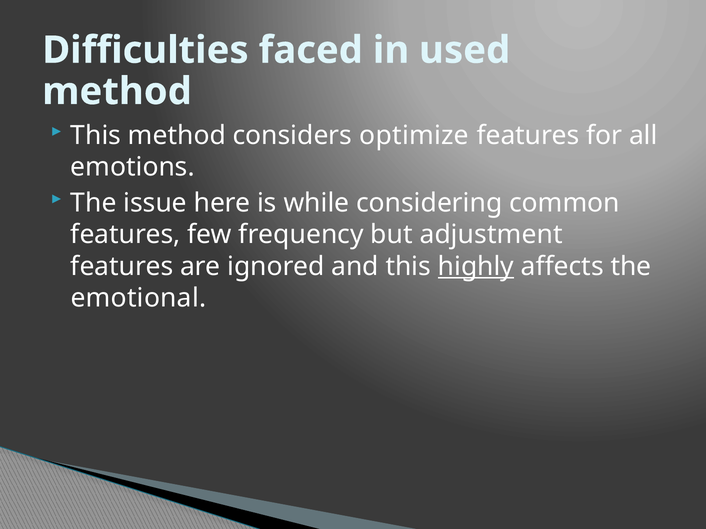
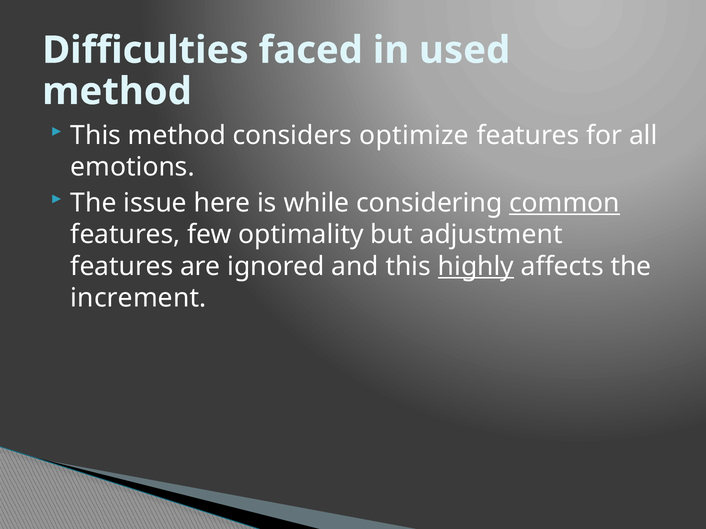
common underline: none -> present (565, 203)
frequency: frequency -> optimality (301, 235)
emotional: emotional -> increment (138, 299)
